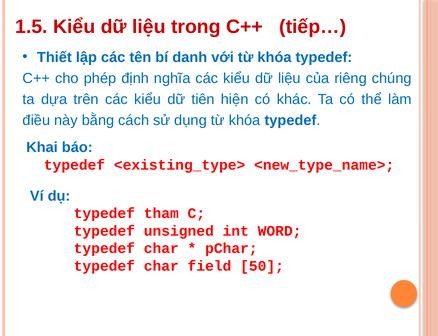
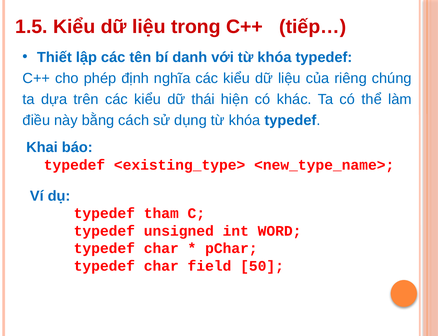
tiên: tiên -> thái (203, 99)
